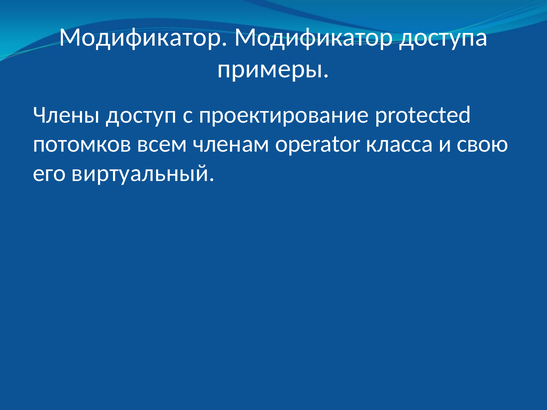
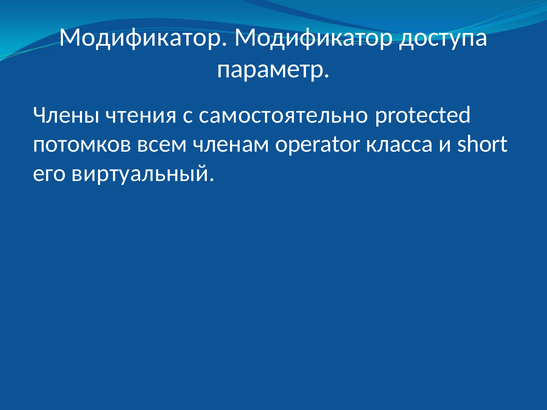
примеры: примеры -> параметр (274, 69)
доступ: доступ -> чтения (141, 115)
проектирование: проектирование -> самостоятельно (284, 115)
свою: свою -> short (483, 144)
